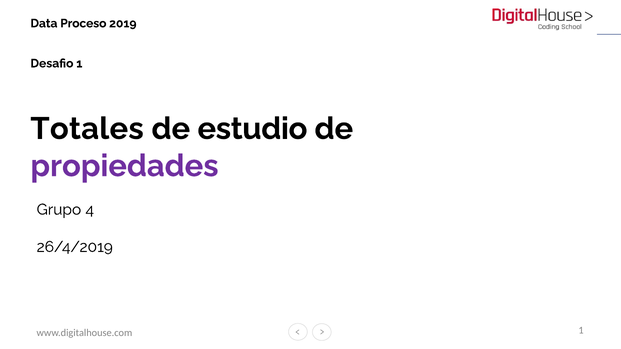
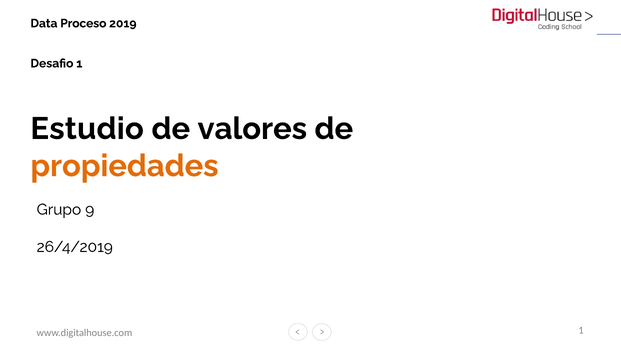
Totales: Totales -> Estudio (87, 129)
estudio: estudio -> valores (252, 129)
propiedades colour: purple -> orange (124, 166)
4: 4 -> 9 (90, 210)
